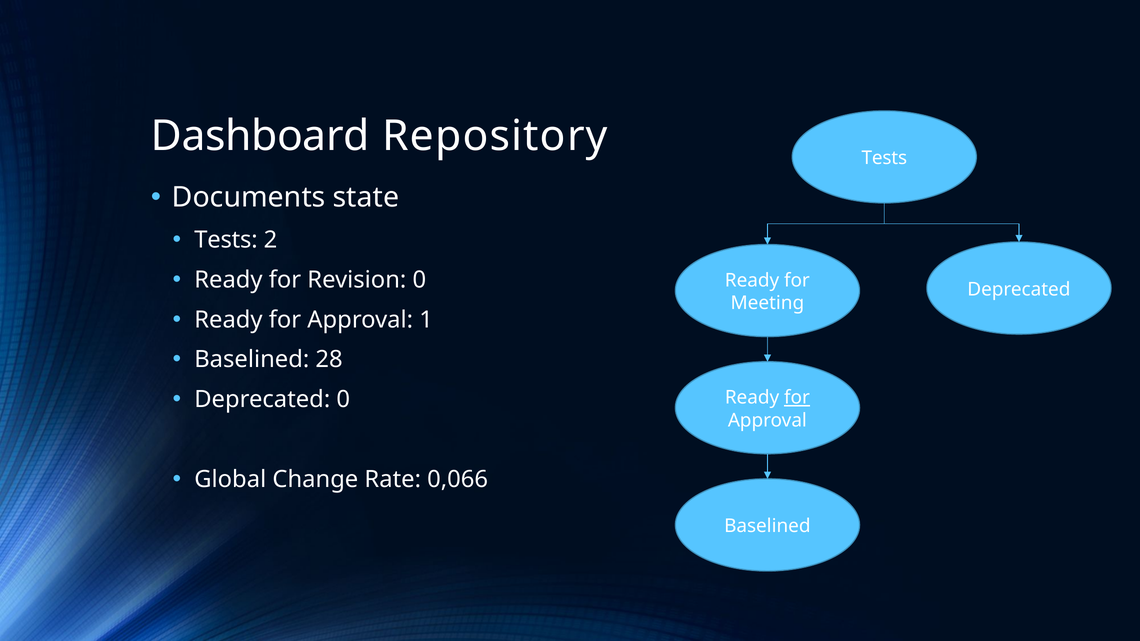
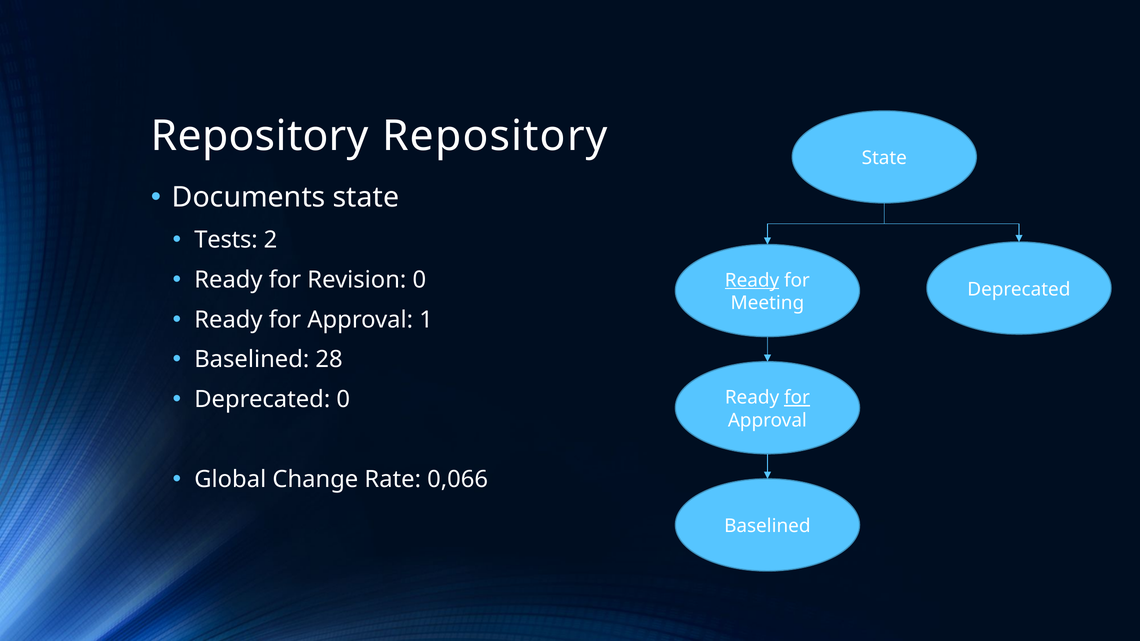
Dashboard: Dashboard -> Repository (260, 136)
Tests: Tests -> State (884, 158)
Ready underline: none -> present (752, 281)
